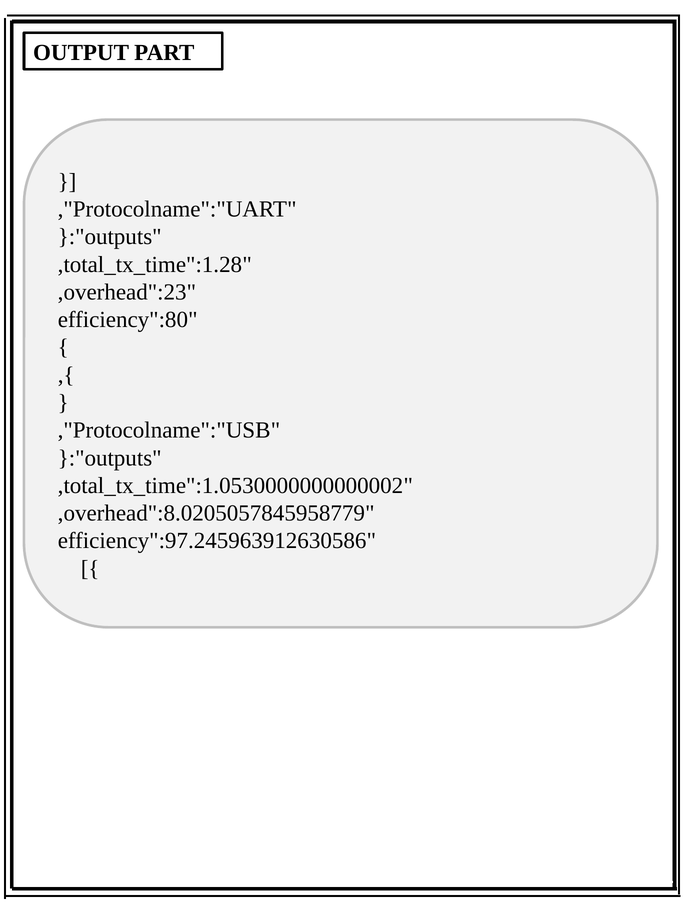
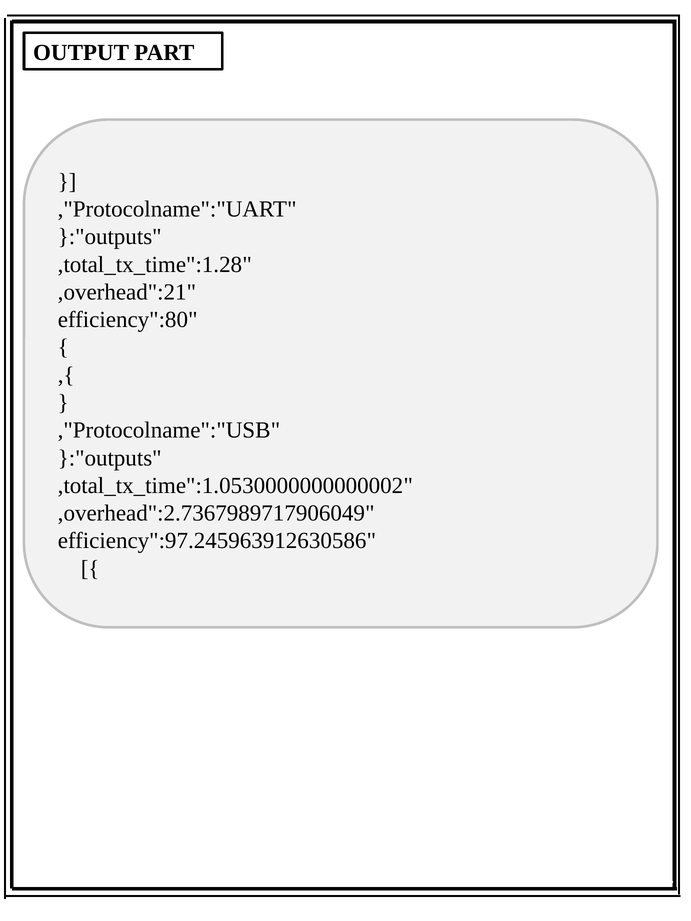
overhead":23: overhead":23 -> overhead":21 (125, 292)
overhead":8.0205057845958779: overhead":8.0205057845958779 -> overhead":2.7367989717906049 (214, 513)
